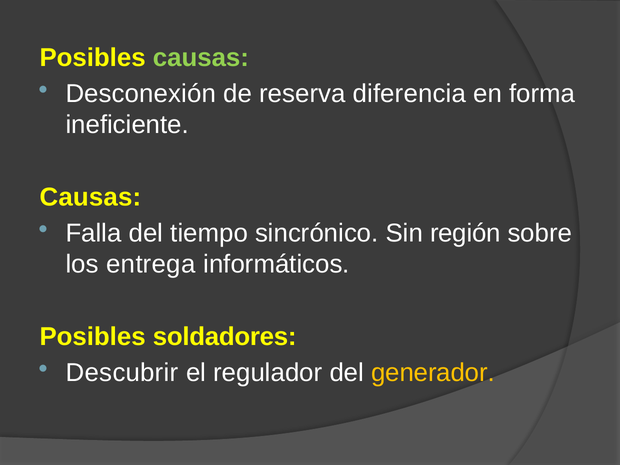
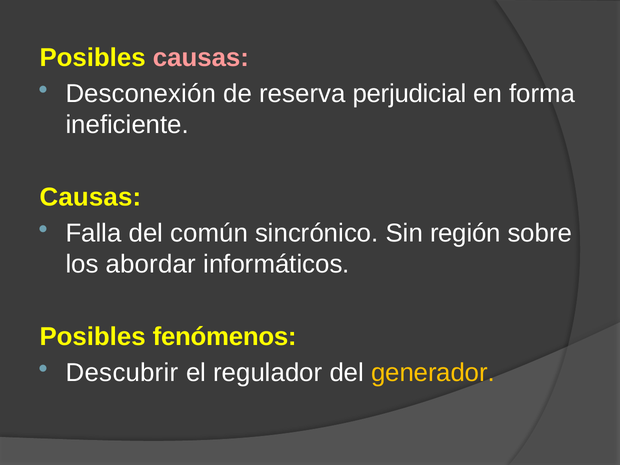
causas colour: light green -> pink (201, 58)
diferencia: diferencia -> perjudicial (410, 94)
tiempo: tiempo -> común (209, 233)
entrega: entrega -> abordar (151, 264)
soldadores: soldadores -> fenómenos (225, 337)
